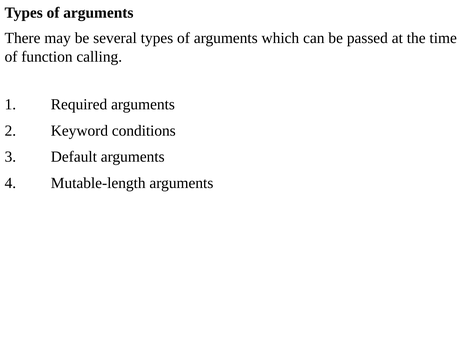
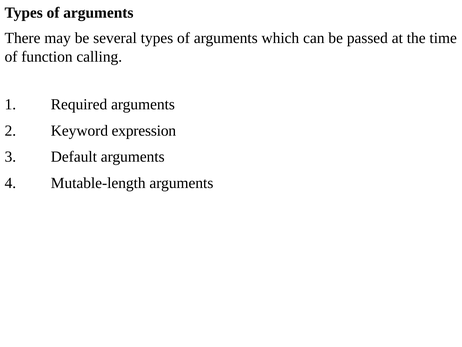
conditions: conditions -> expression (144, 130)
